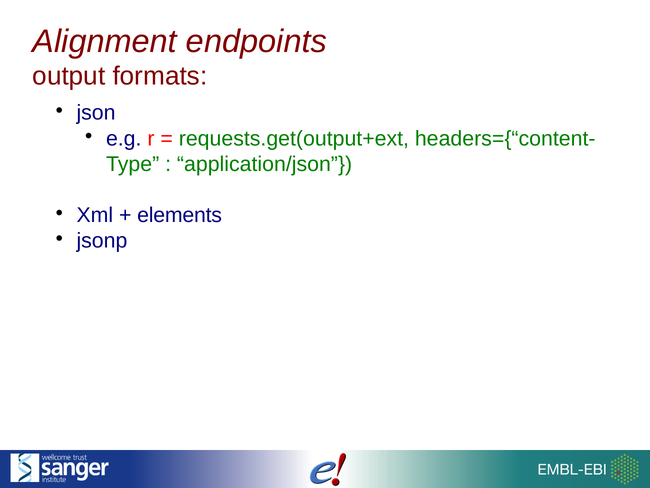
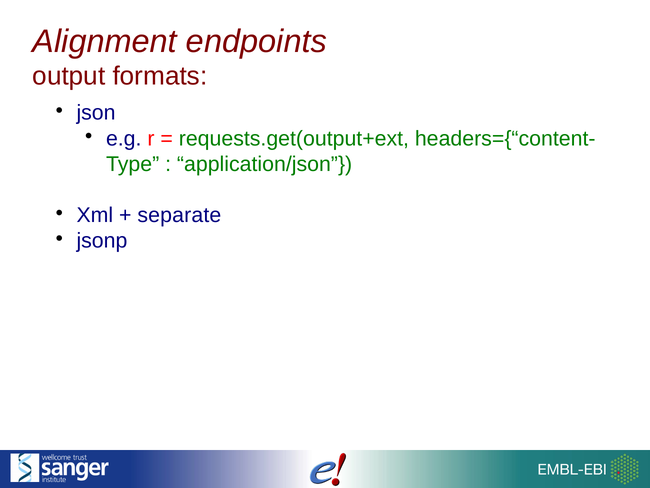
elements: elements -> separate (179, 215)
